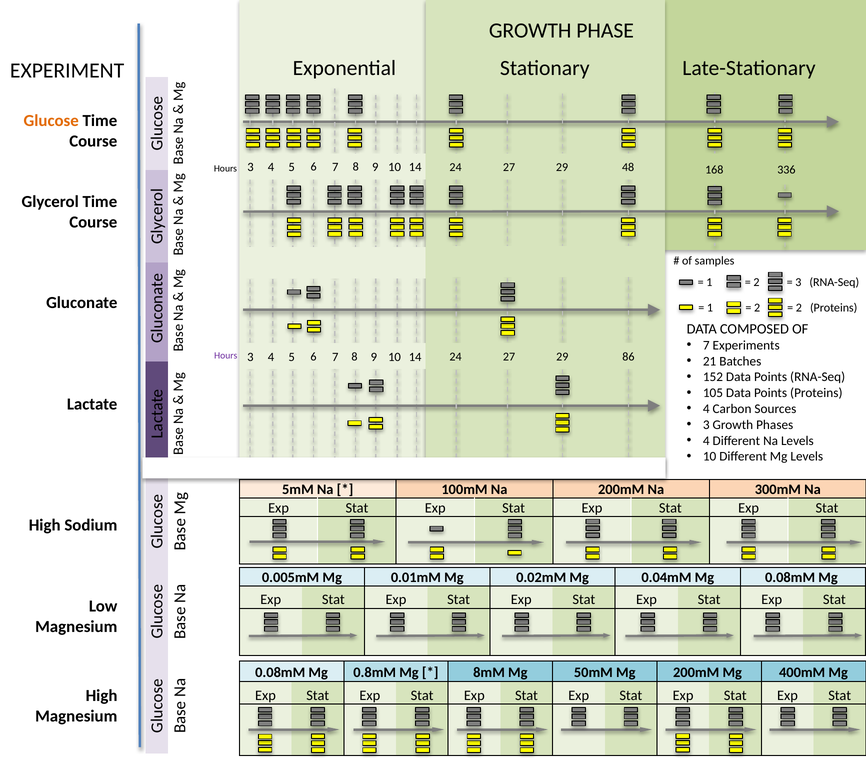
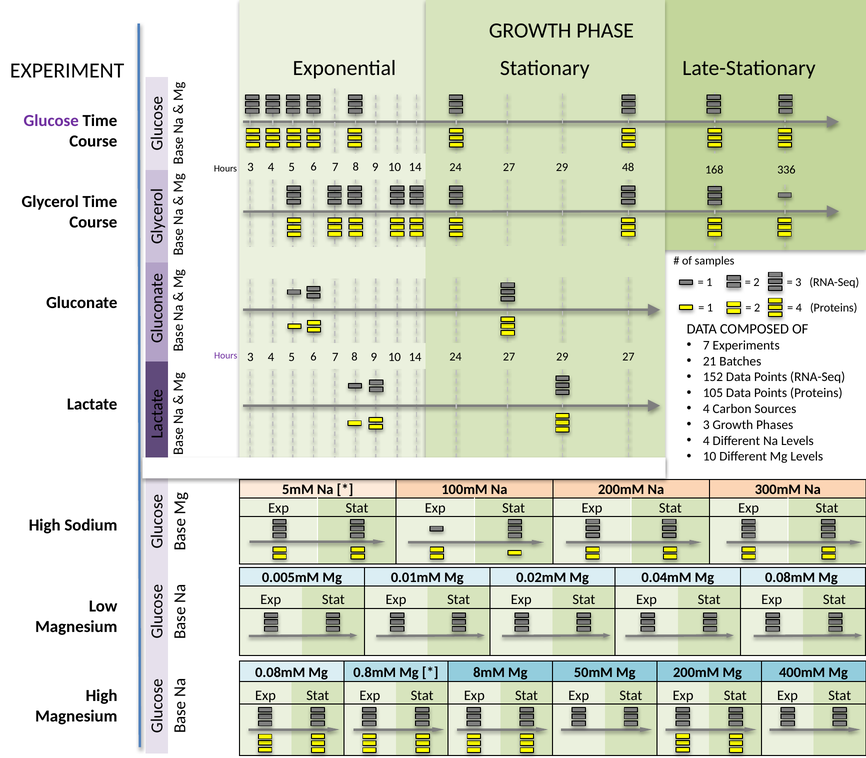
Glucose colour: orange -> purple (51, 121)
2: 2 -> 4 (799, 308)
29 86: 86 -> 27 (628, 357)
